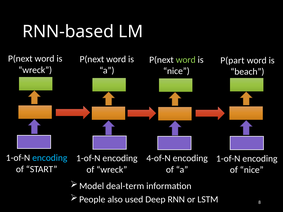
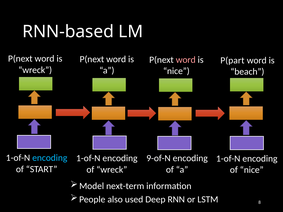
word colour: light green -> pink (186, 60)
4-of-N: 4-of-N -> 9-of-N (158, 158)
deal-term: deal-term -> next-term (125, 186)
